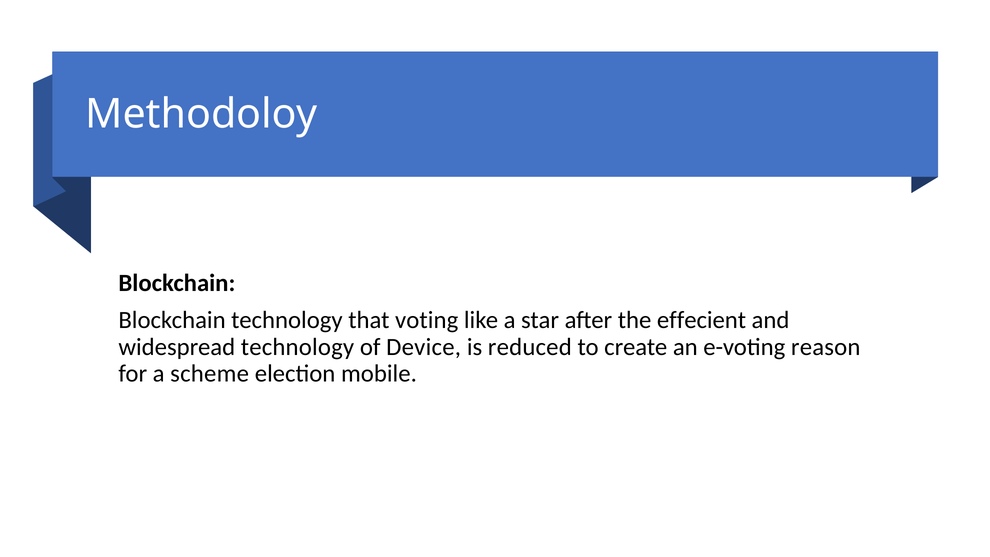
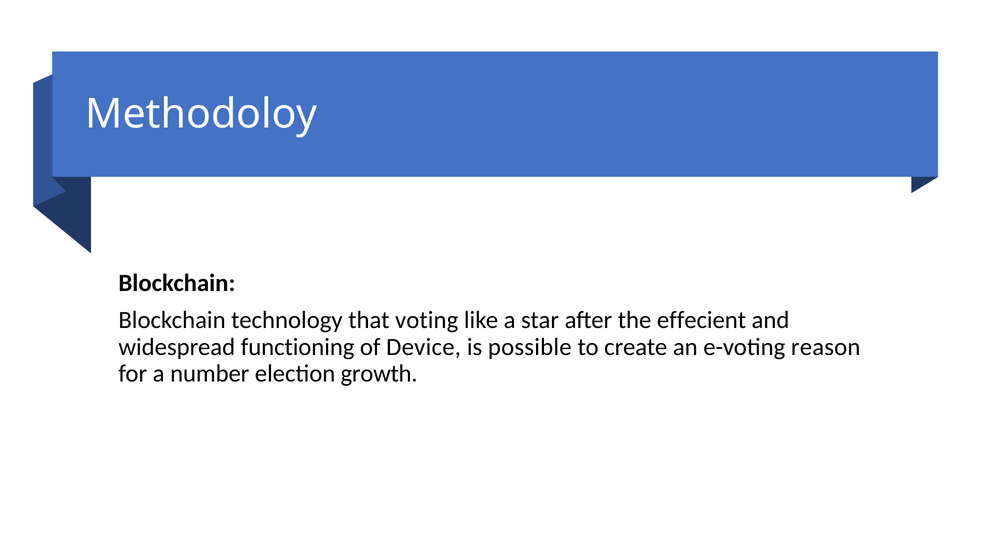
widespread technology: technology -> functioning (298, 347)
reduced: reduced -> possible (530, 347)
scheme: scheme -> number (210, 374)
mobile: mobile -> growth (379, 374)
